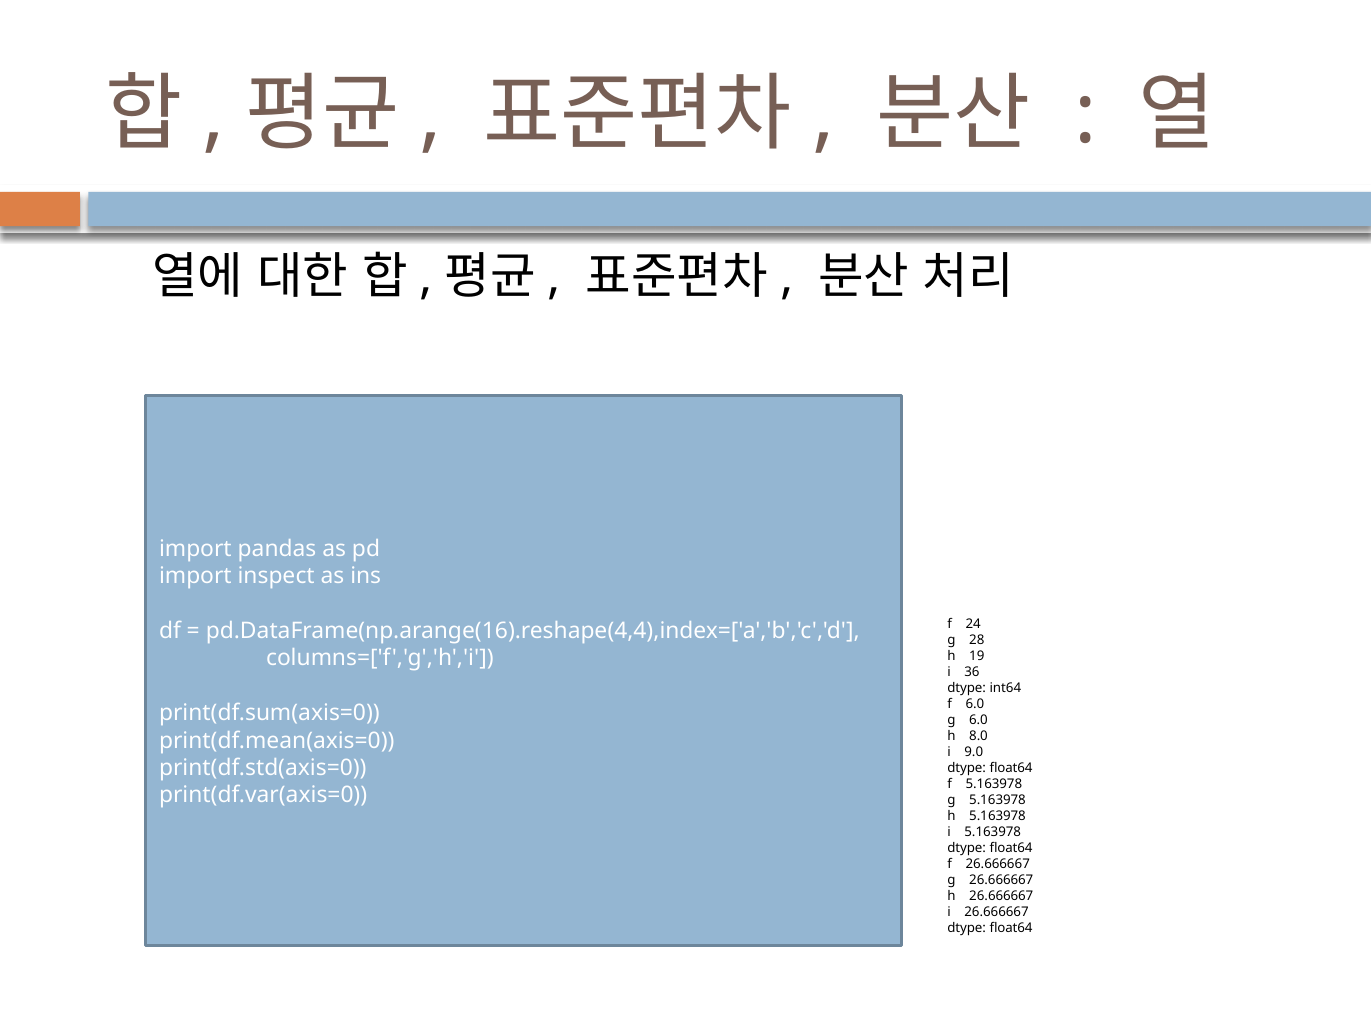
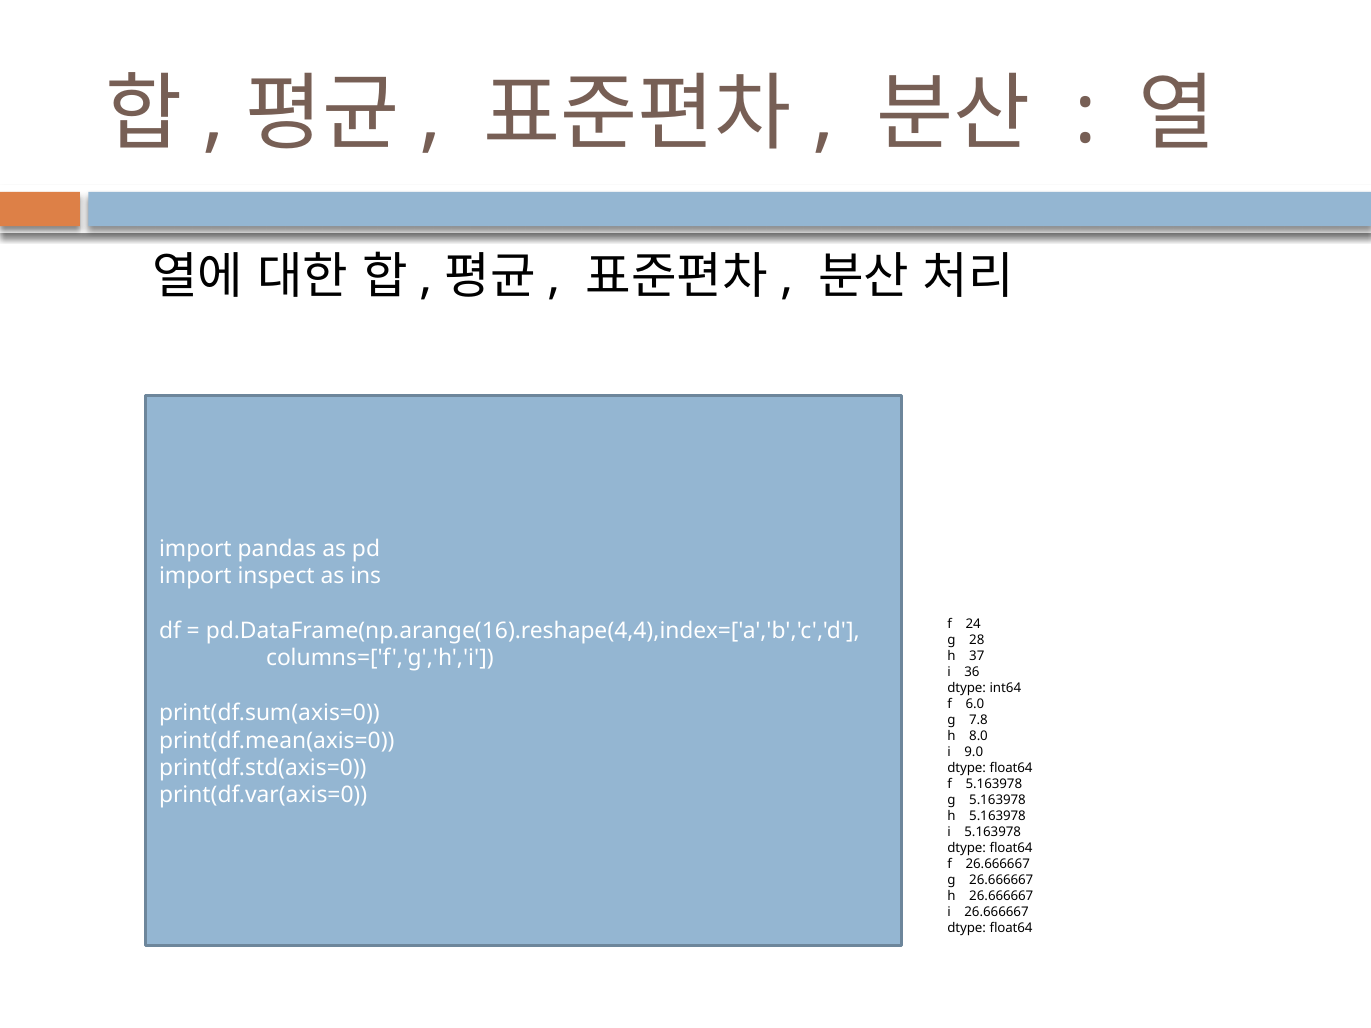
19: 19 -> 37 (977, 657)
g 6.0: 6.0 -> 7.8 (978, 721)
